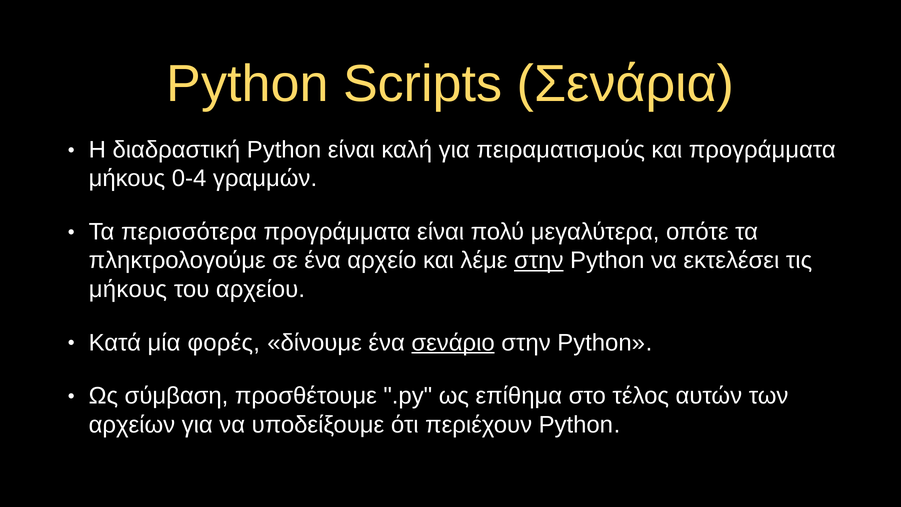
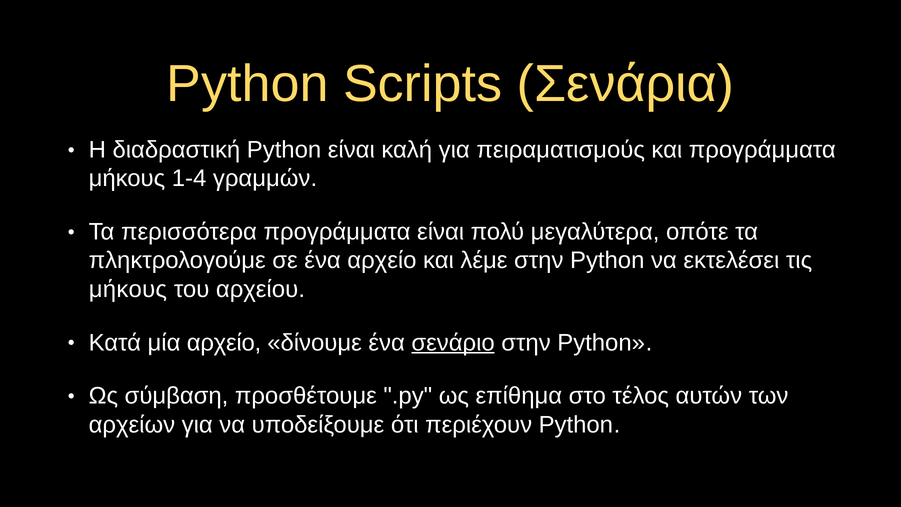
0-4: 0-4 -> 1-4 (189, 178)
στην underline: present -> none (539, 260)
μία φορές: φορές -> αρχείο (224, 343)
